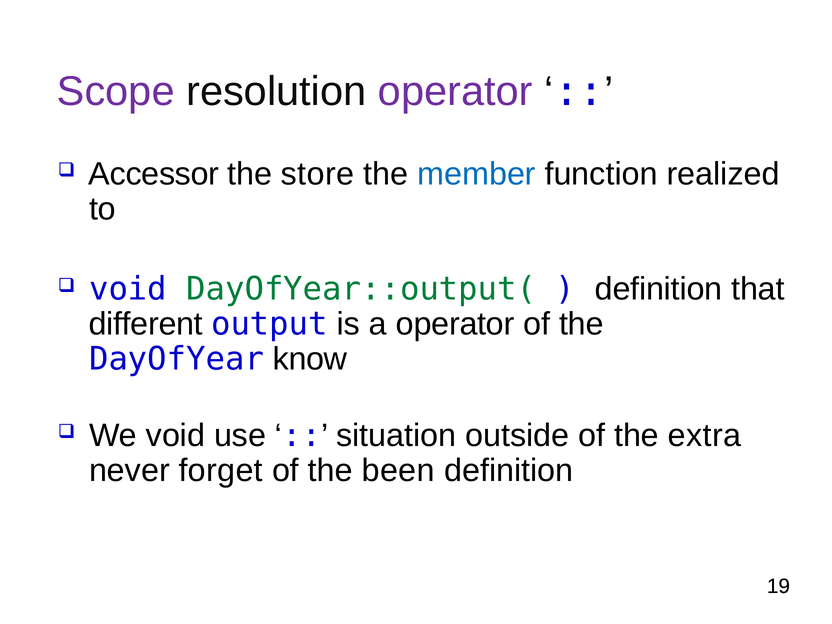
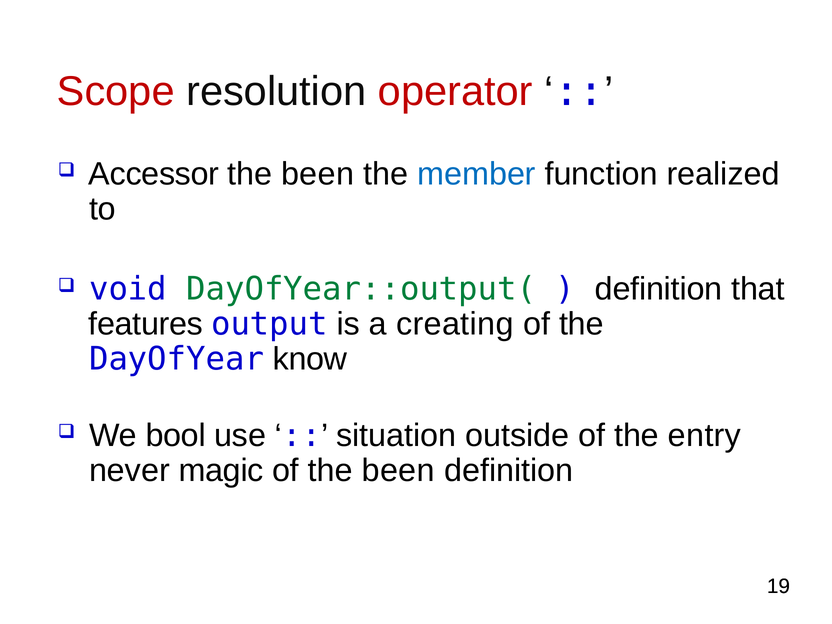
Scope colour: purple -> red (116, 92)
operator colour: purple -> red (455, 92)
store: store -> been (318, 174)
different: different -> features (146, 324)
a operator: operator -> creating (455, 324)
We void: void -> bool (176, 436)
extra: extra -> entry (705, 436)
forget: forget -> magic (221, 470)
